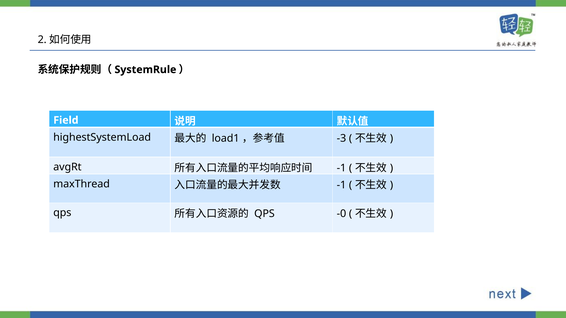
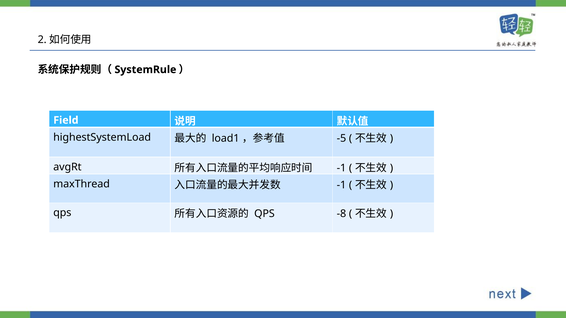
-3: -3 -> -5 (341, 138)
-0: -0 -> -8 (341, 214)
